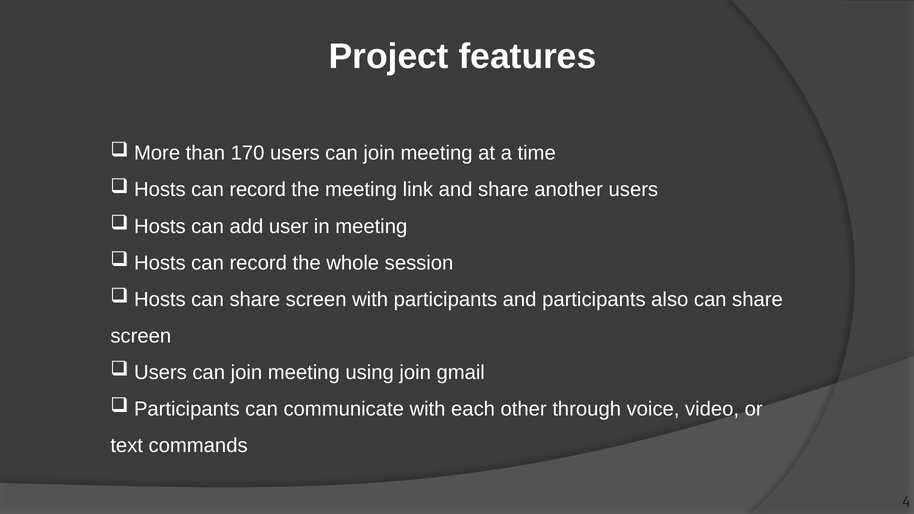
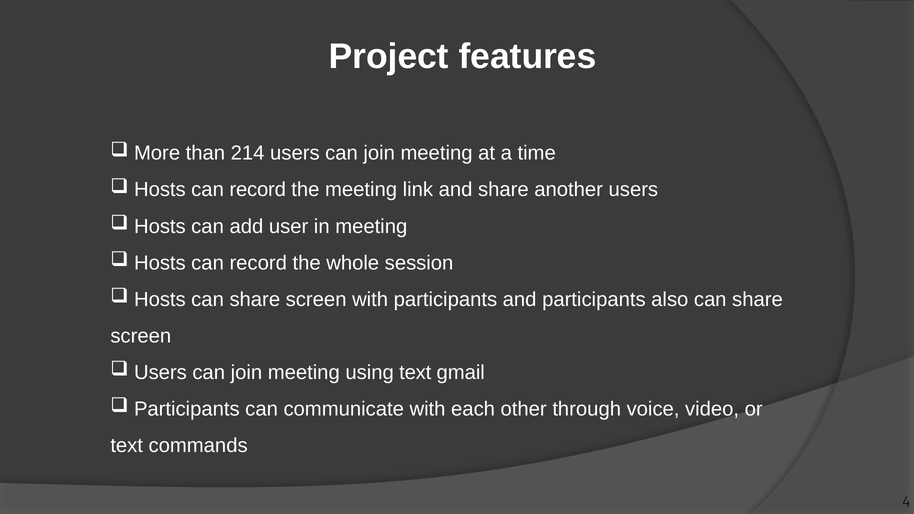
170: 170 -> 214 (248, 153)
using join: join -> text (415, 372)
